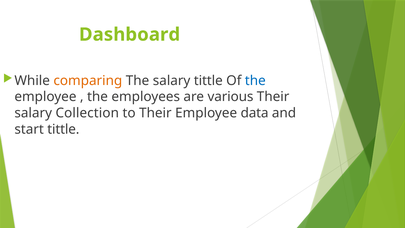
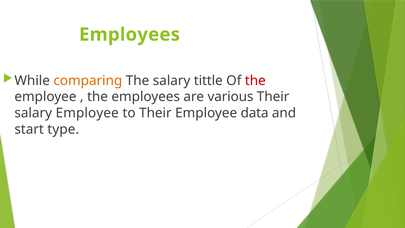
Dashboard: Dashboard -> Employees (130, 35)
the colour: blue -> red (255, 81)
salary Collection: Collection -> Employee (87, 113)
start tittle: tittle -> type (63, 129)
